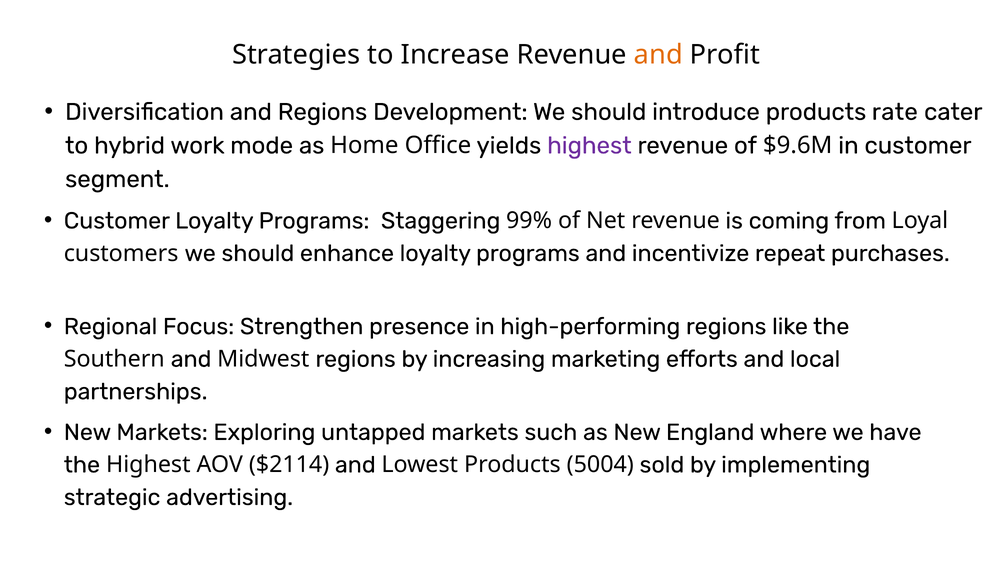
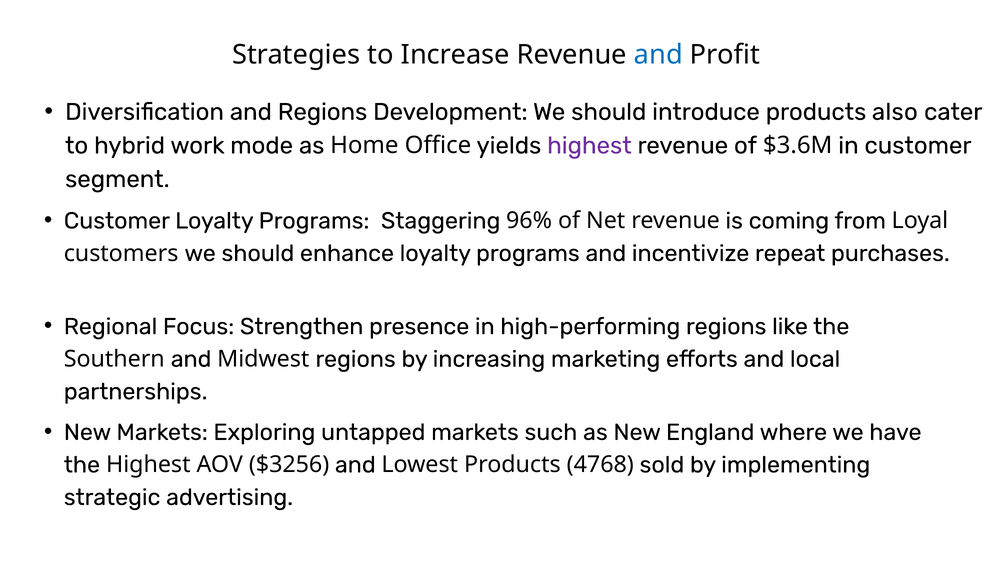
and colour: orange -> blue (658, 55)
rate: rate -> also (895, 112)
$9.6M: $9.6M -> $3.6M (798, 146)
99%: 99% -> 96% (529, 221)
$2114: $2114 -> $3256 (289, 465)
5004: 5004 -> 4768 (600, 465)
